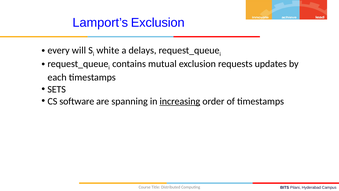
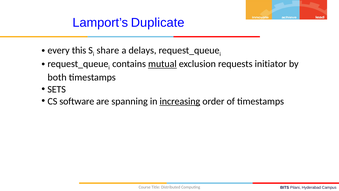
Lamport’s Exclusion: Exclusion -> Duplicate (158, 23)
will: will -> this (79, 50)
white: white -> share (108, 50)
mutual underline: none -> present (162, 64)
updates: updates -> initiator (271, 64)
each: each -> both (57, 77)
